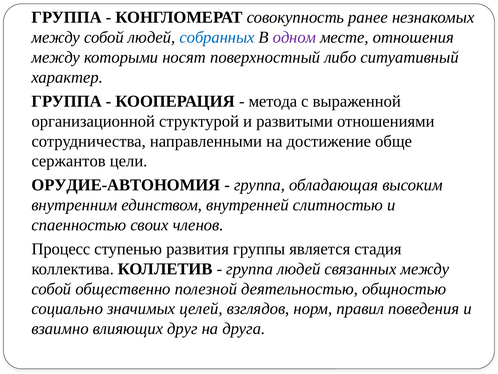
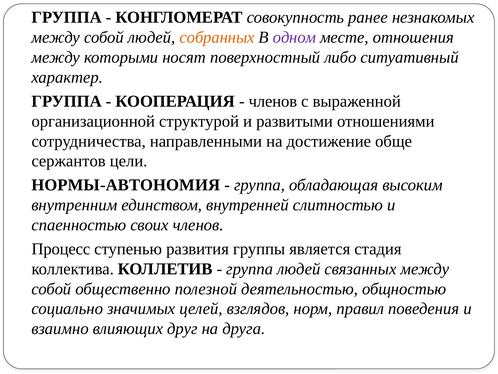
собранных colour: blue -> orange (217, 37)
метода: метода -> членов (273, 101)
ОРУДИЕ-АВТОНОМИЯ: ОРУДИЕ-АВТОНОМИЯ -> НОРМЫ-АВТОНОМИЯ (126, 185)
